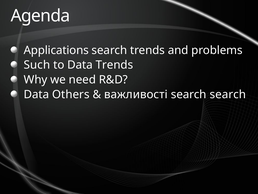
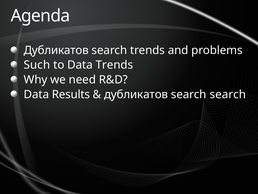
Applications: Applications -> Дубликатов (56, 50)
Others: Others -> Results (71, 94)
важливості: важливості -> дубликатов (136, 94)
